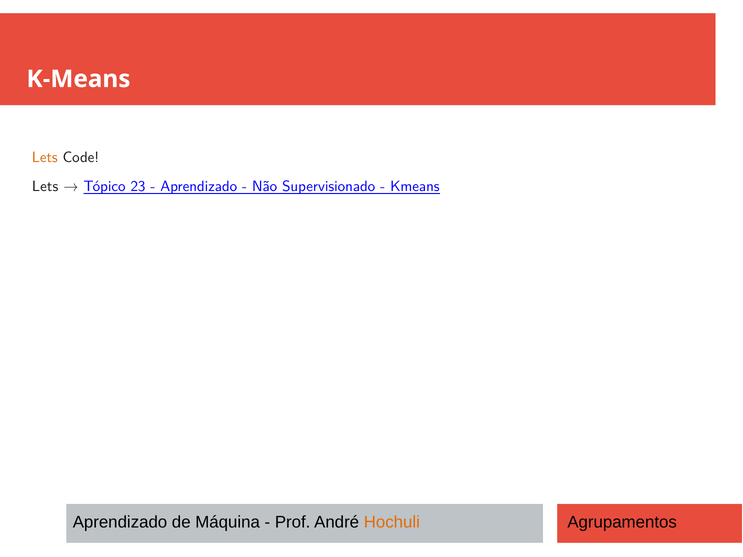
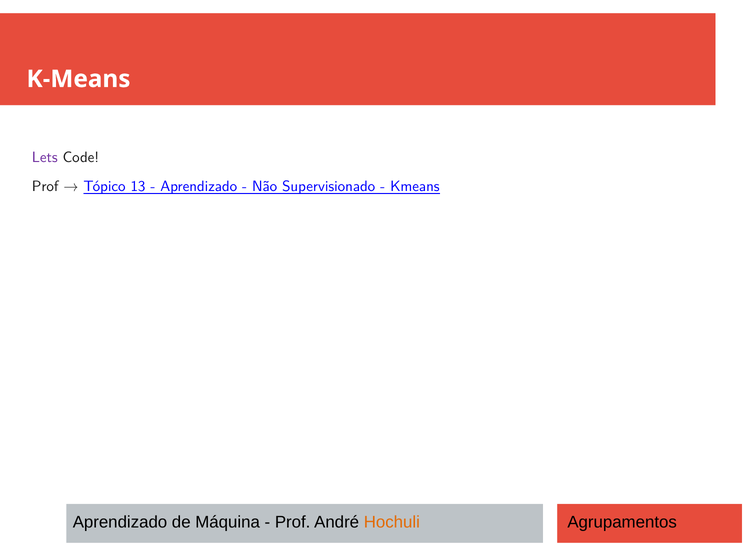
Lets colour: orange -> purple (45, 157)
Lets: Lets -> Prof (45, 186)
23: 23 -> 13 (138, 186)
